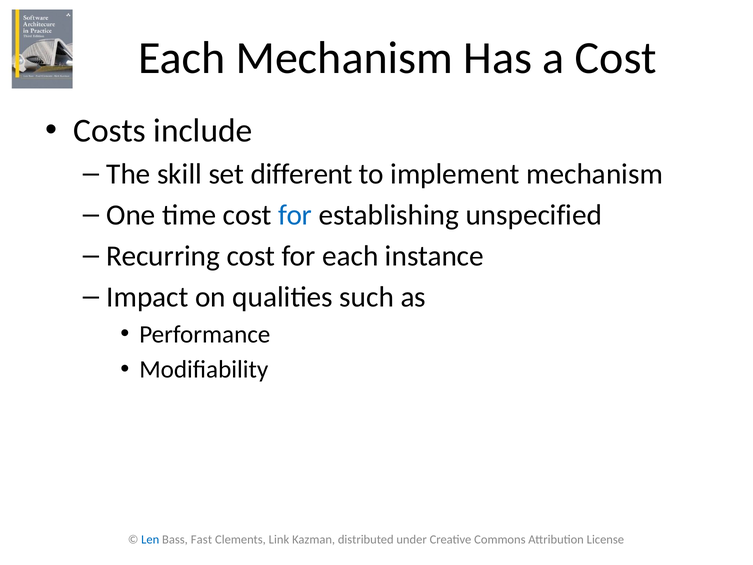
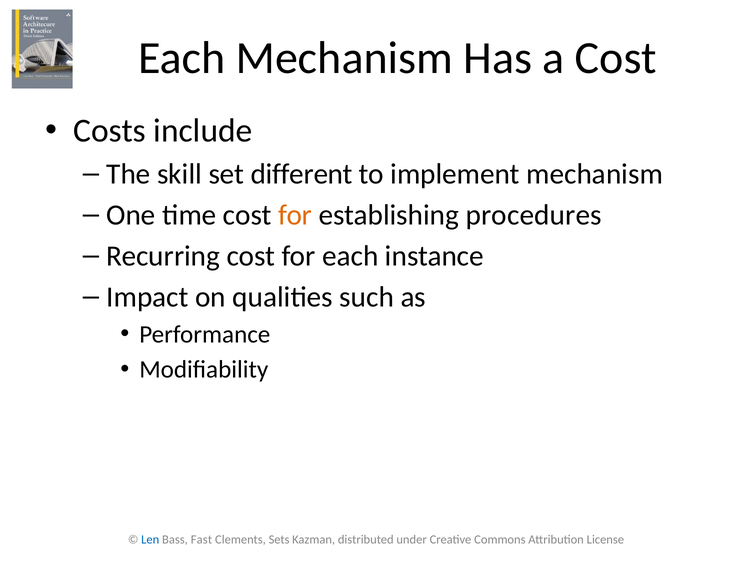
for colour: blue -> orange (295, 215)
unspecified: unspecified -> procedures (534, 215)
Link: Link -> Sets (279, 539)
